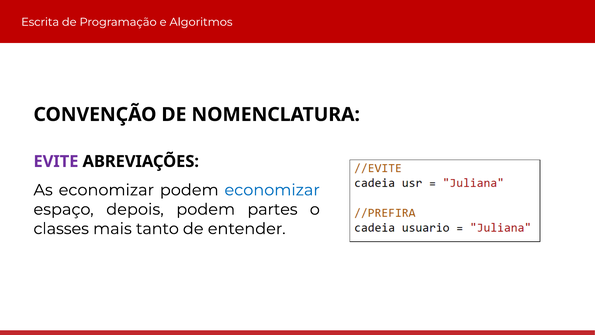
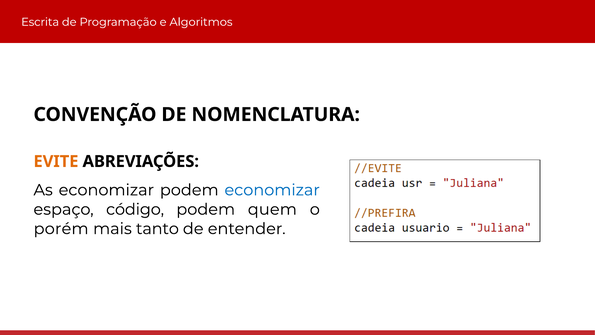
EVITE colour: purple -> orange (56, 161)
depois: depois -> código (135, 209)
partes: partes -> quem (272, 209)
classes: classes -> porém (61, 229)
